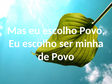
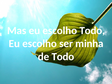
escolho Povo: Povo -> Todo (92, 31)
de Povo: Povo -> Todo (63, 57)
